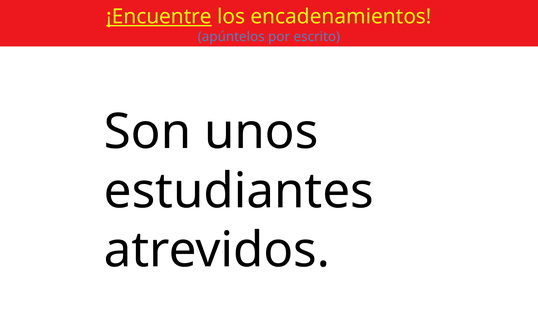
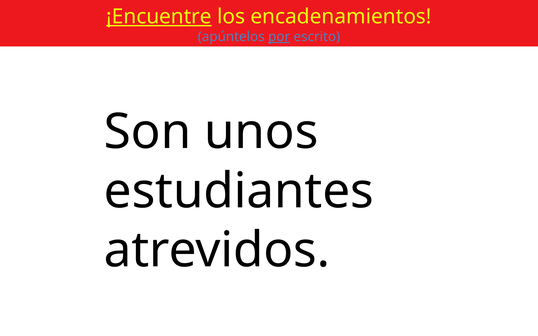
por underline: none -> present (279, 37)
